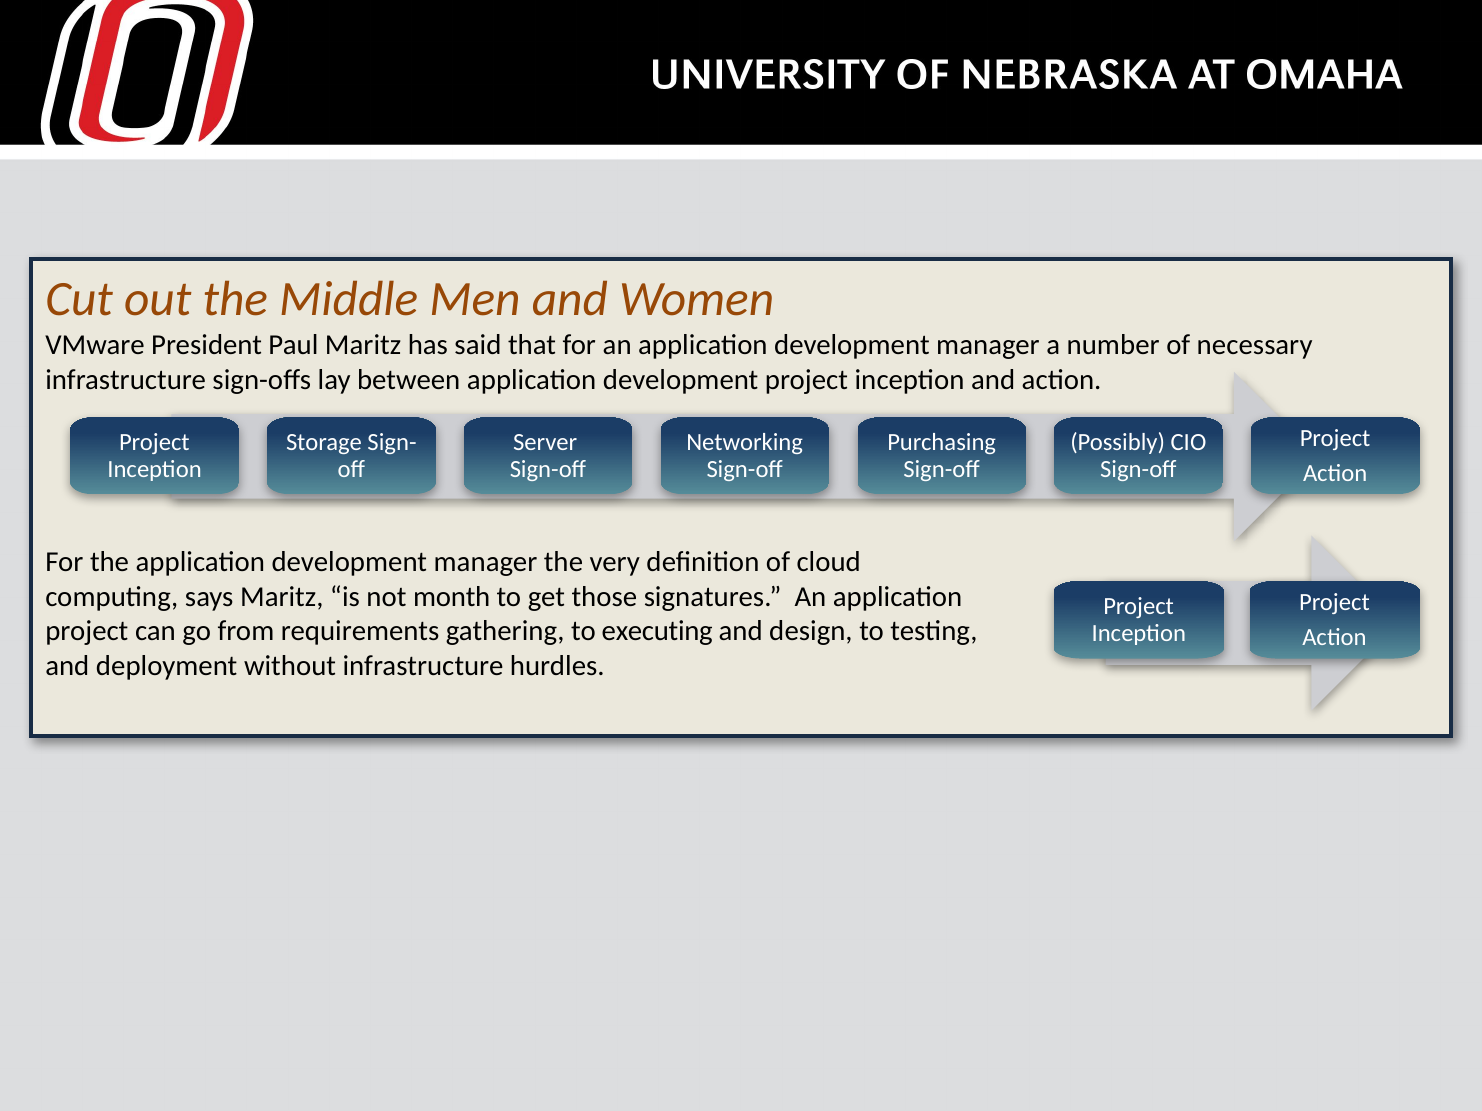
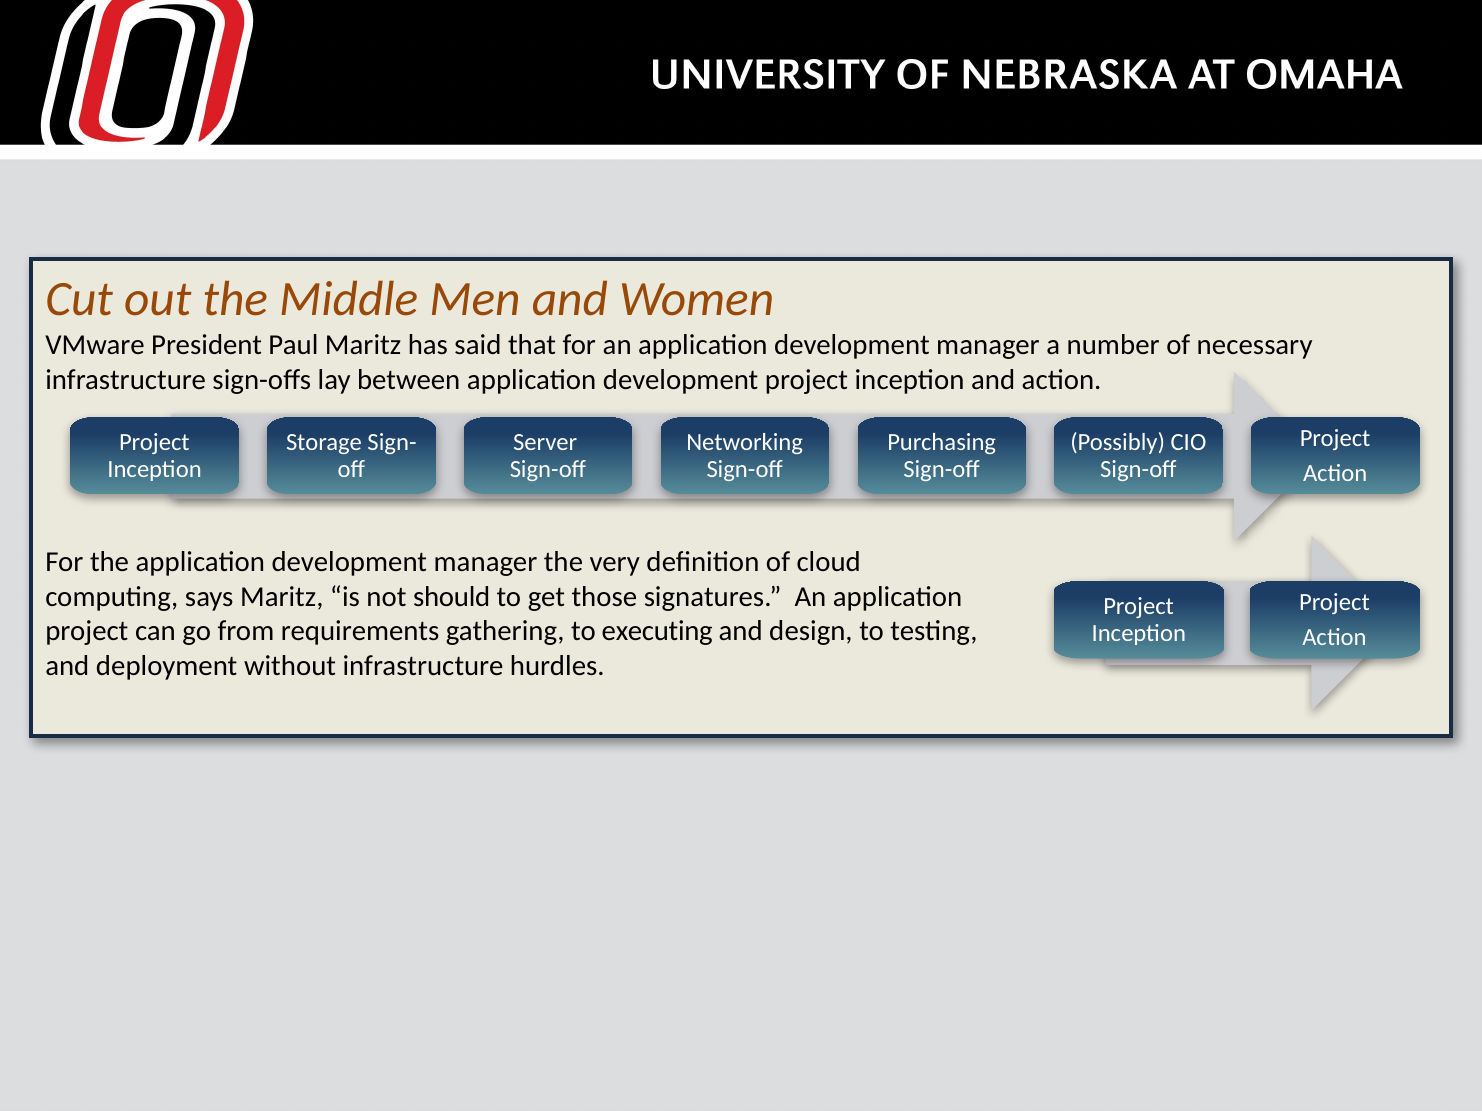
month: month -> should (452, 597)
